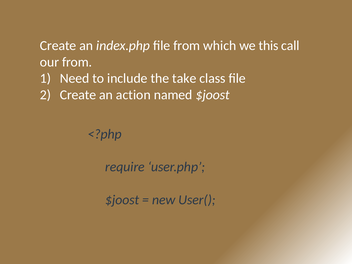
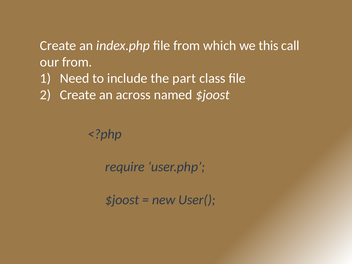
take: take -> part (184, 78)
action: action -> across (133, 95)
